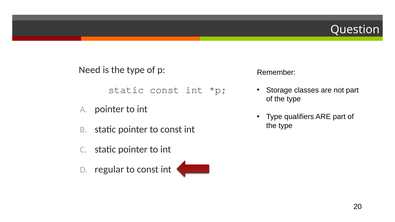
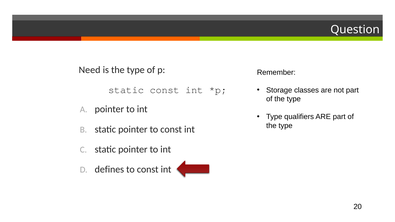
regular: regular -> defines (109, 170)
